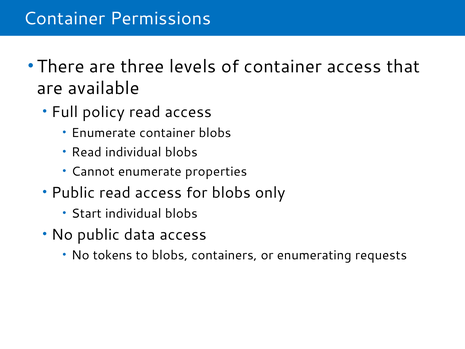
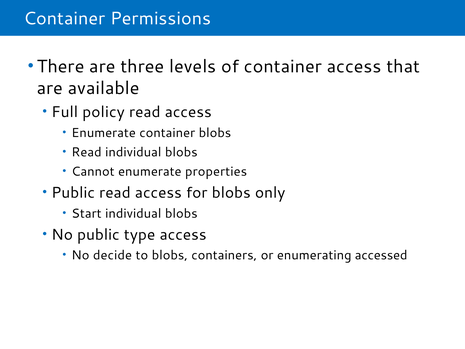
data: data -> type (140, 234)
tokens: tokens -> decide (112, 255)
requests: requests -> accessed (381, 255)
